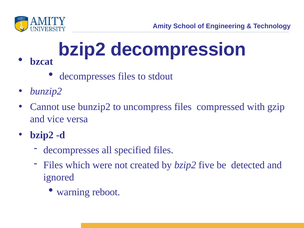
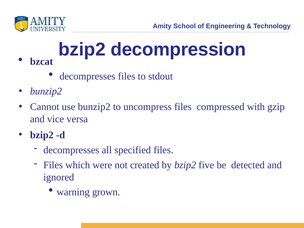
reboot: reboot -> grown (106, 192)
